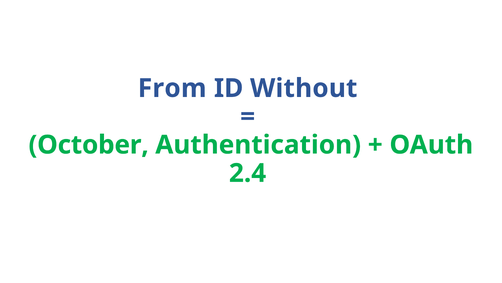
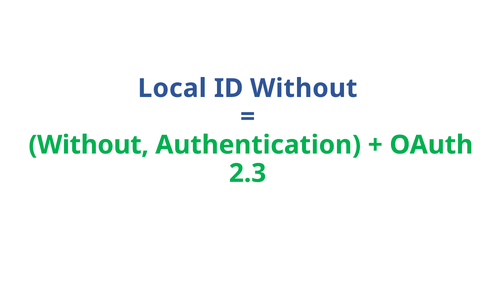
From: From -> Local (172, 88)
October: October -> Without (89, 145)
2.4: 2.4 -> 2.3 (248, 173)
